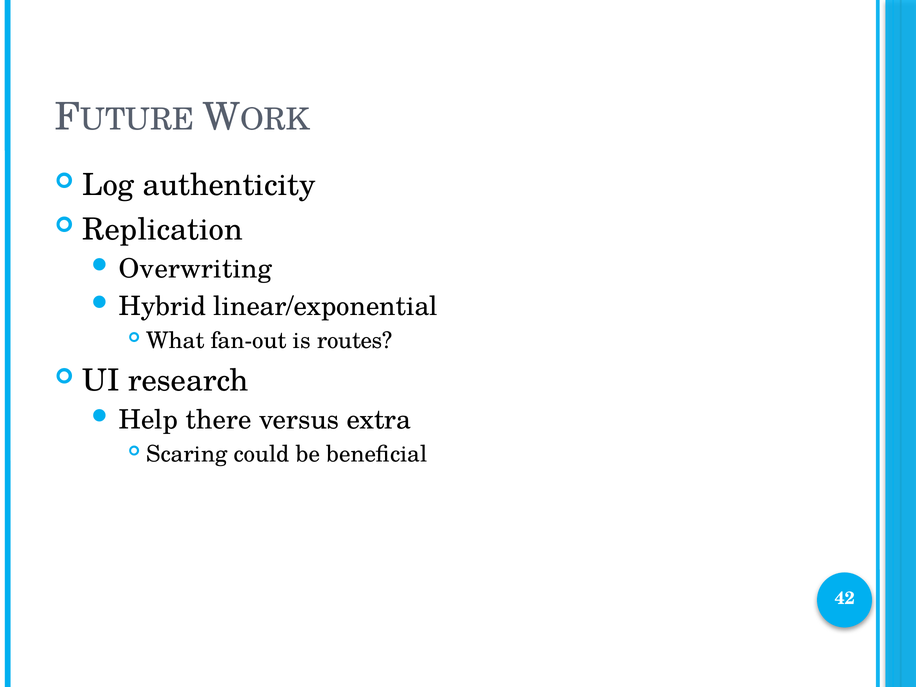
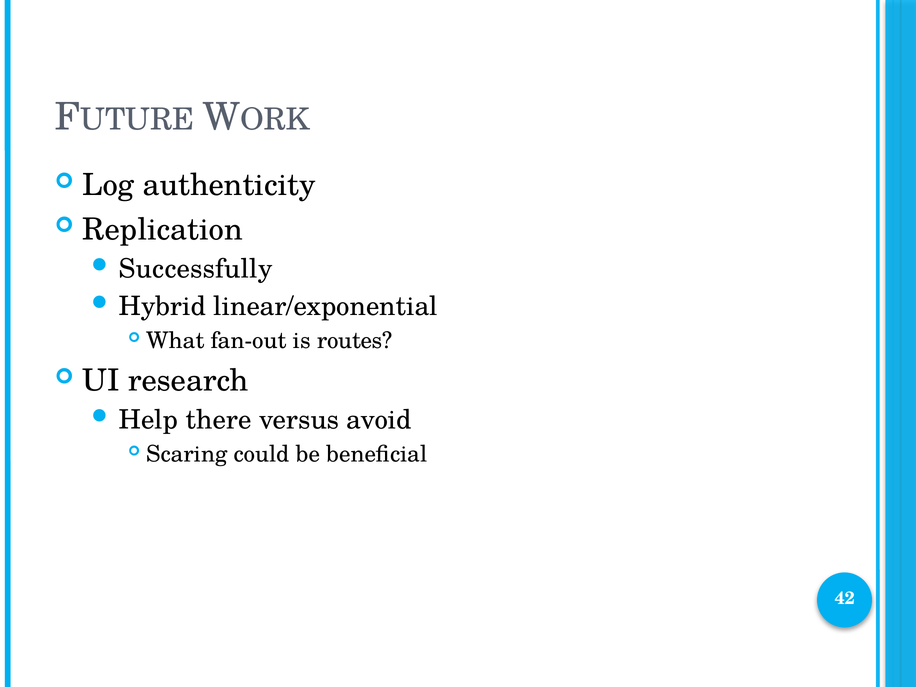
Overwriting: Overwriting -> Successfully (196, 269)
extra: extra -> avoid (379, 420)
